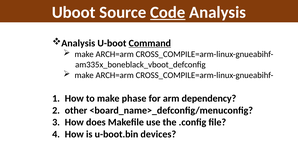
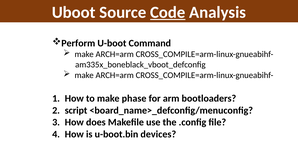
Analysis: Analysis -> Perform (78, 43)
Command underline: present -> none (150, 43)
dependency: dependency -> bootloaders (209, 98)
other: other -> script (76, 110)
